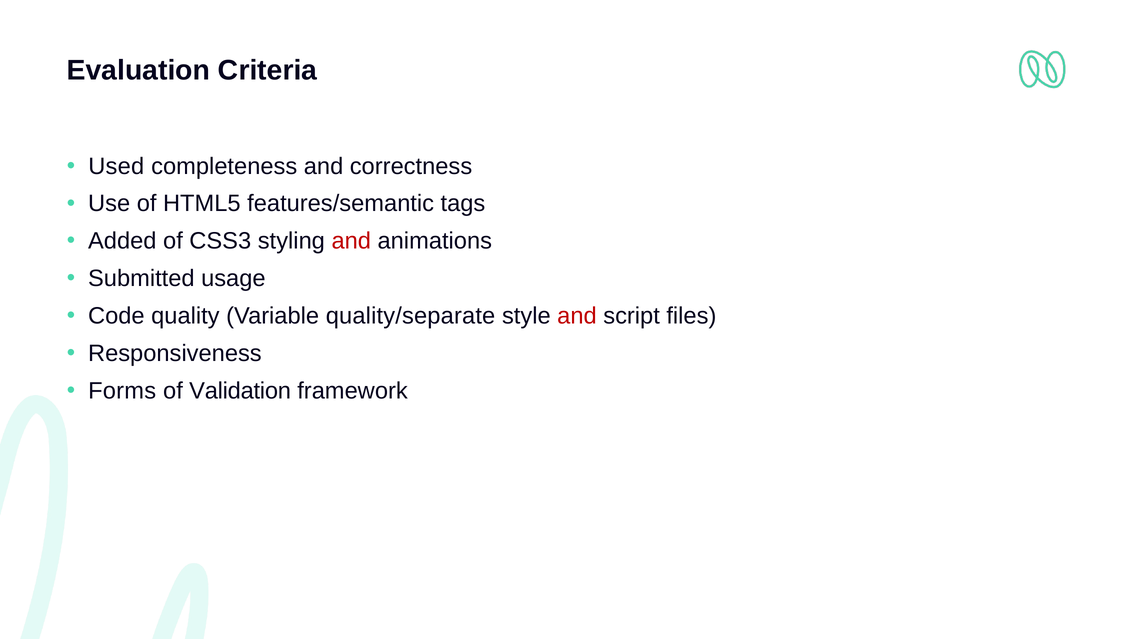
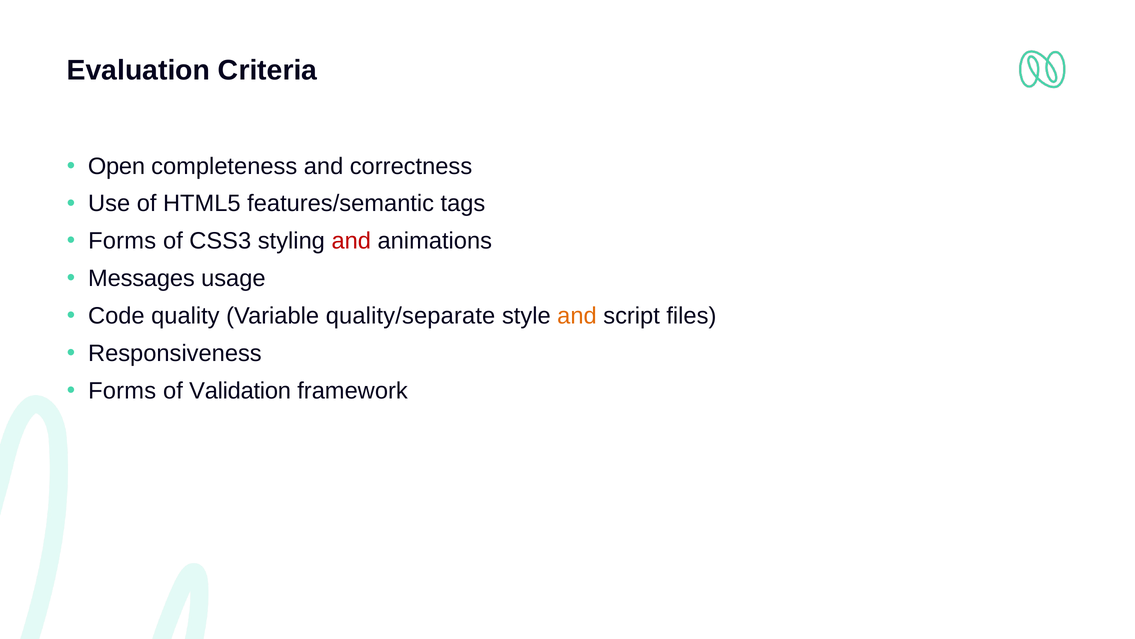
Used: Used -> Open (116, 166)
Added: Added -> Forms (122, 241)
Submitted: Submitted -> Messages (141, 278)
and colour: red -> orange (577, 316)
